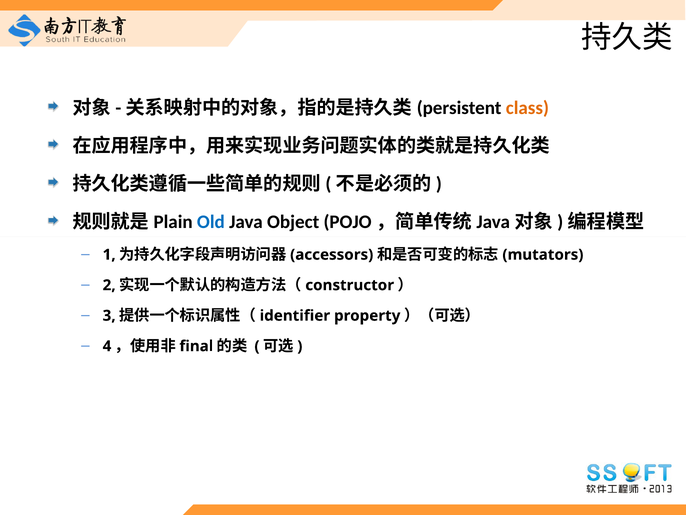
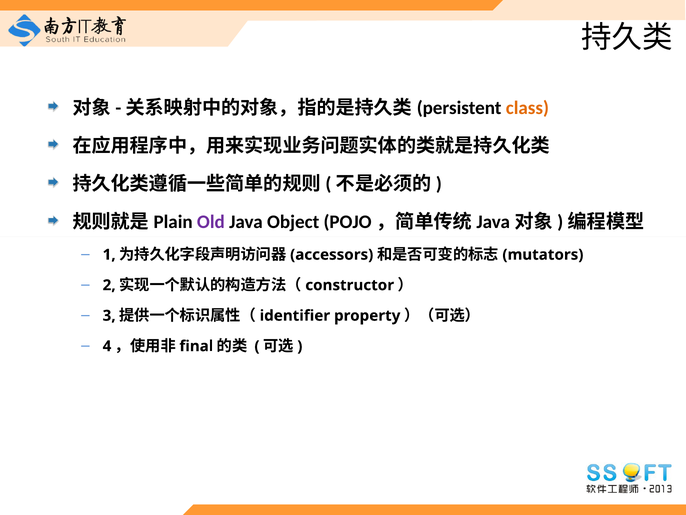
Old colour: blue -> purple (211, 222)
